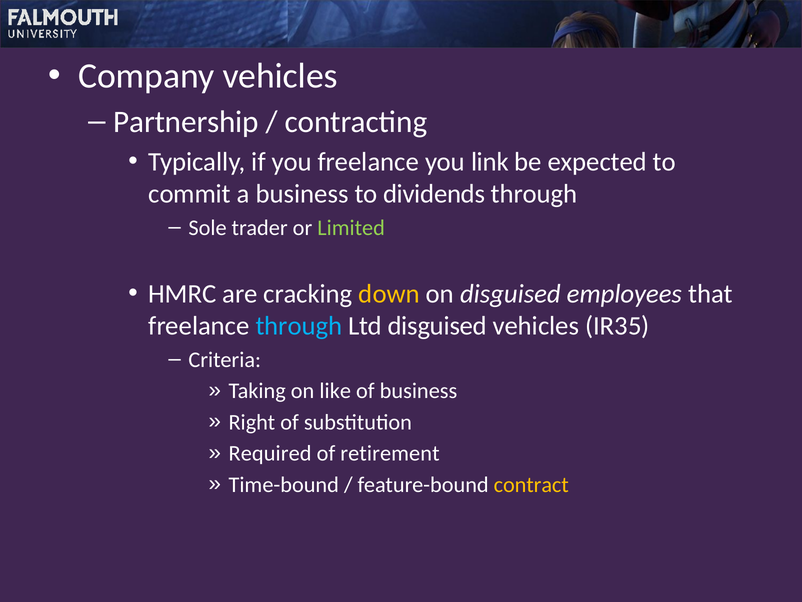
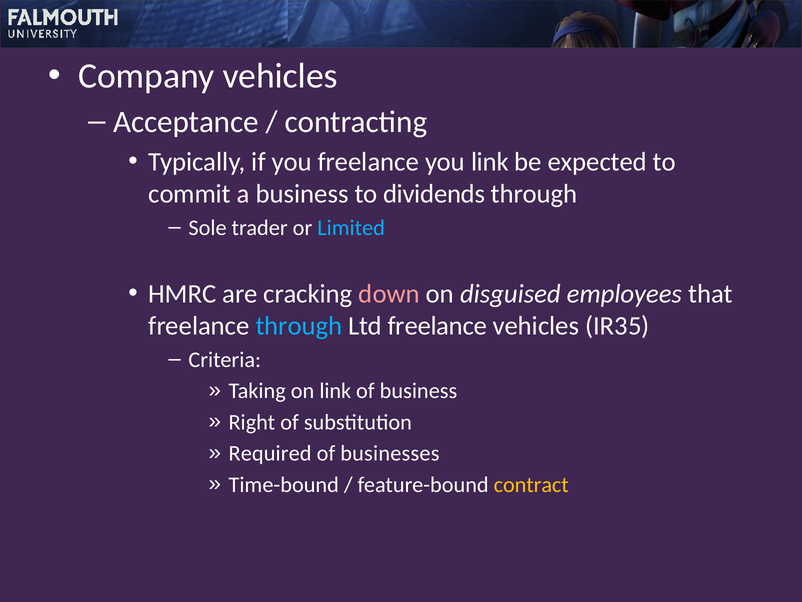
Partnership: Partnership -> Acceptance (186, 122)
Limited colour: light green -> light blue (351, 227)
down colour: yellow -> pink (389, 294)
Ltd disguised: disguised -> freelance (437, 326)
on like: like -> link (335, 391)
retirement: retirement -> businesses (390, 453)
